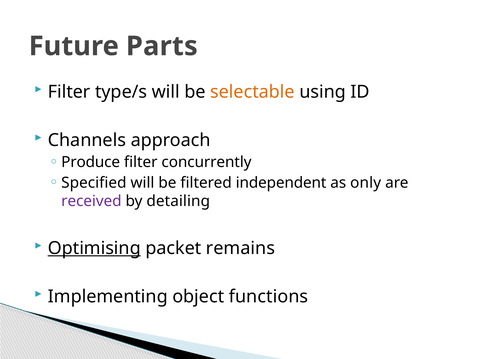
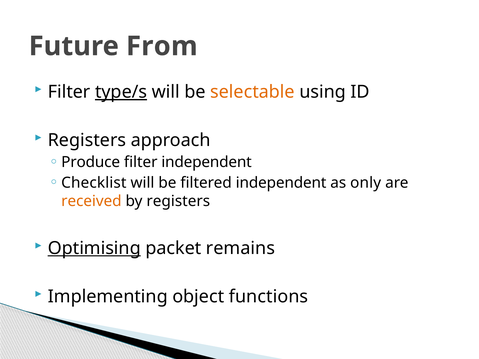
Parts: Parts -> From (162, 46)
type/s underline: none -> present (121, 92)
Channels: Channels -> Registers (87, 140)
filter concurrently: concurrently -> independent (207, 162)
Specified: Specified -> Checklist (94, 183)
received colour: purple -> orange (91, 201)
by detailing: detailing -> registers (178, 201)
